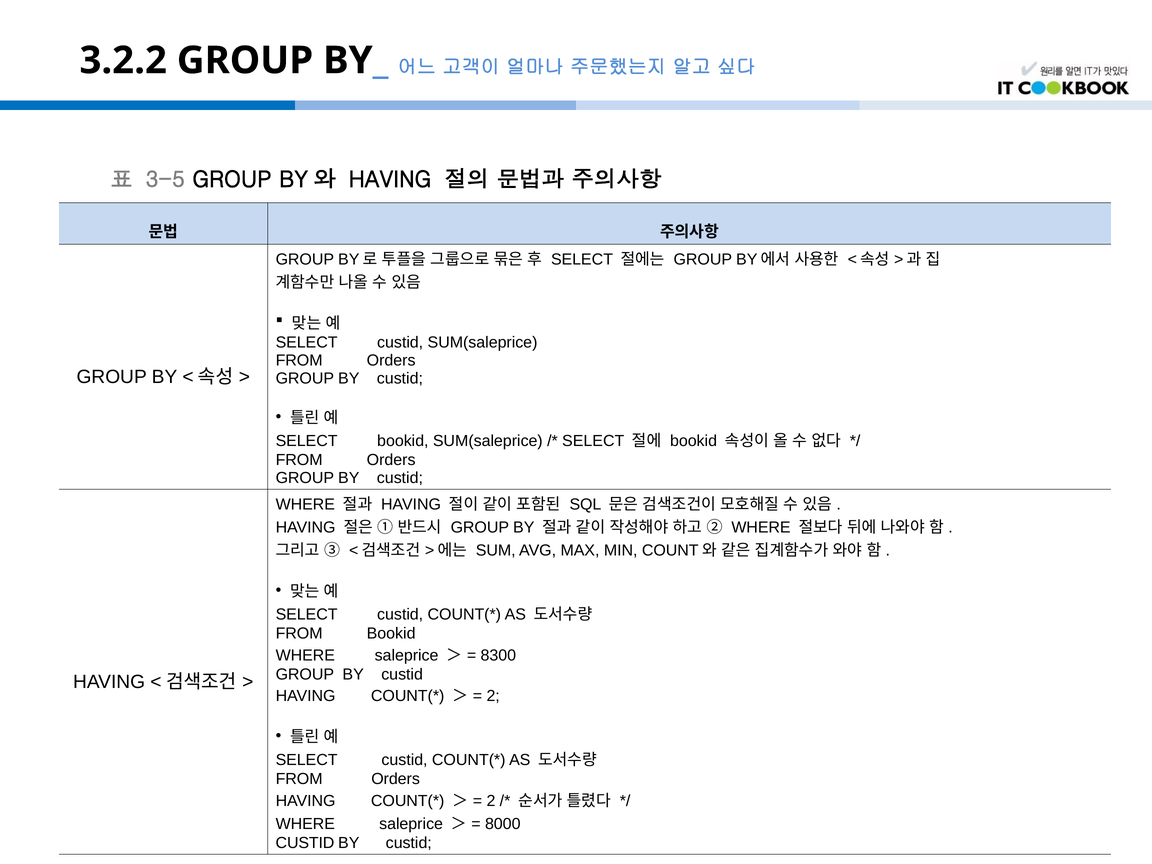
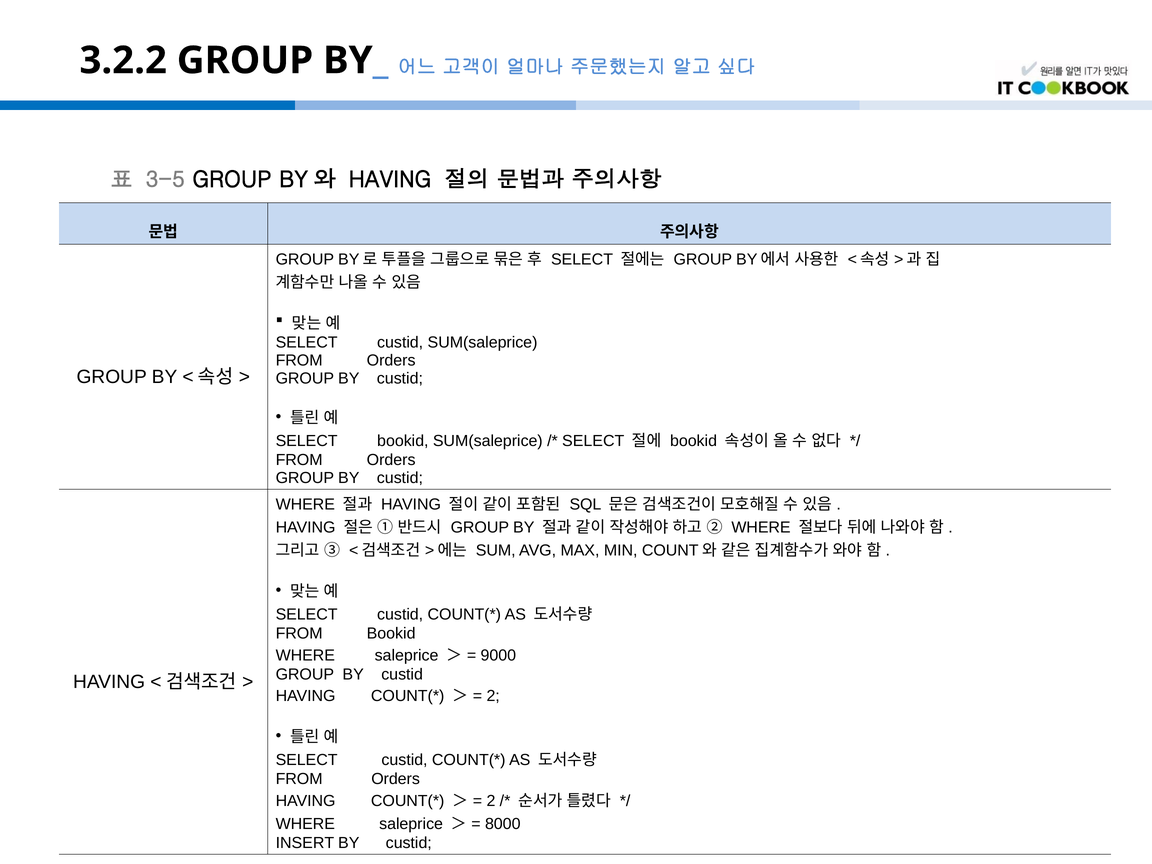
8300: 8300 -> 9000 (498, 655)
CUSTID: CUSTID -> INSERT (305, 843)
